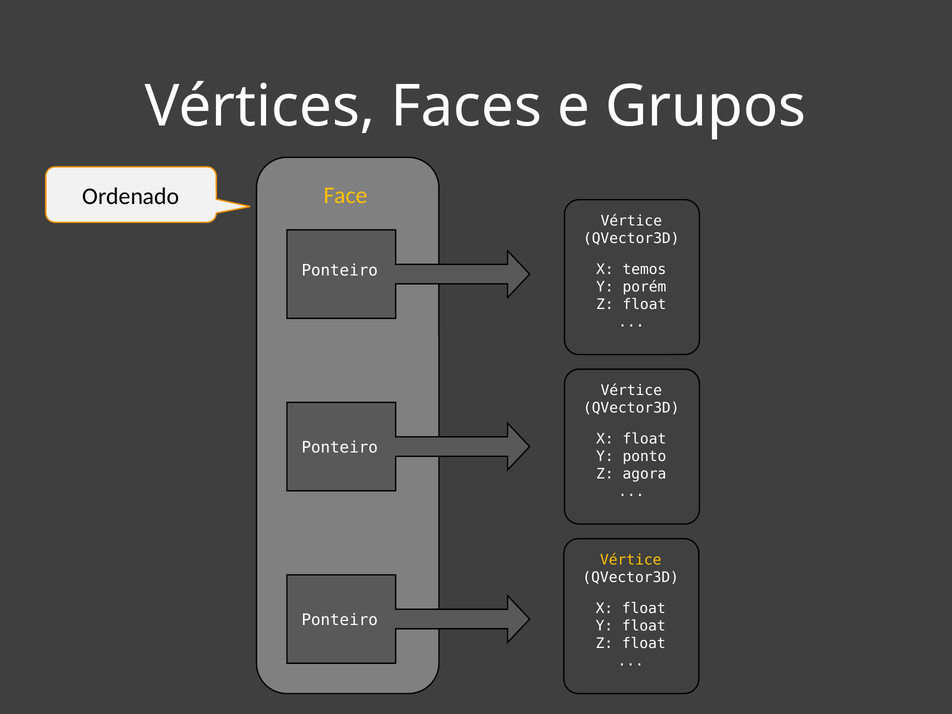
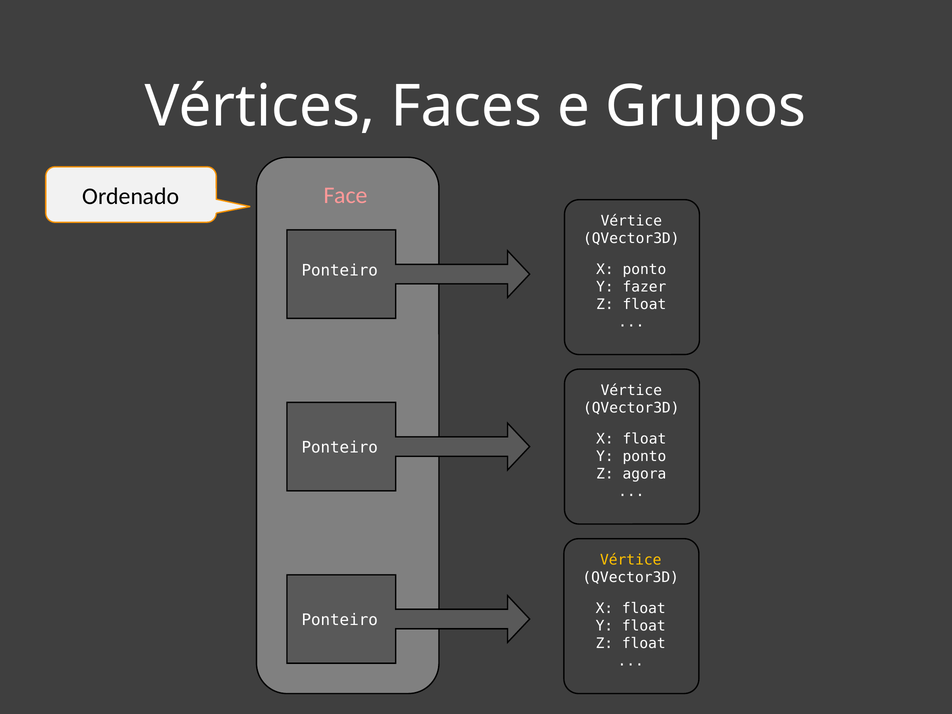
Face colour: yellow -> pink (346, 195)
X temos: temos -> ponto (644, 270)
porém: porém -> fazer (644, 287)
